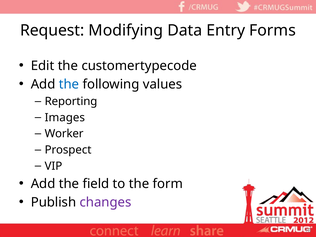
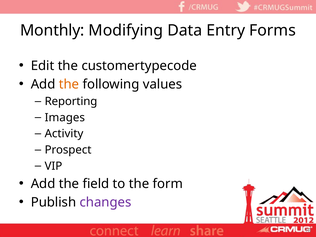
Request: Request -> Monthly (52, 30)
the colour: blue -> orange (69, 84)
Worker: Worker -> Activity (64, 134)
